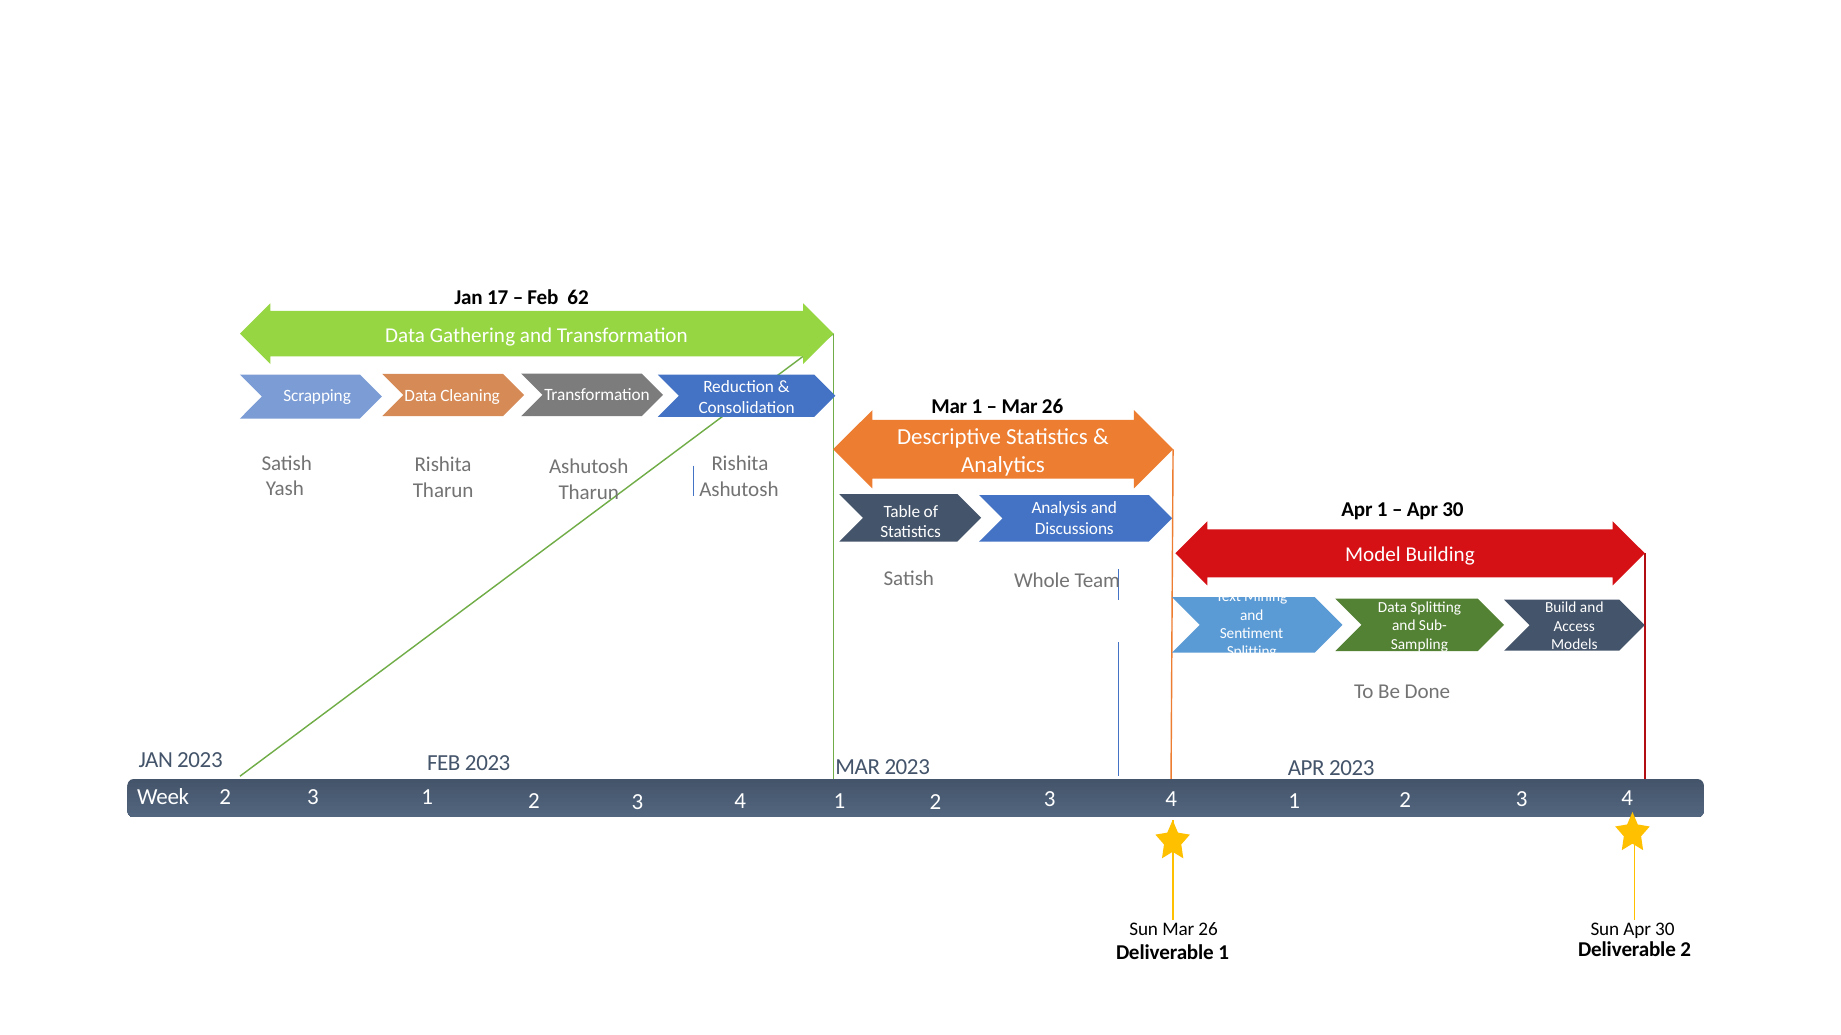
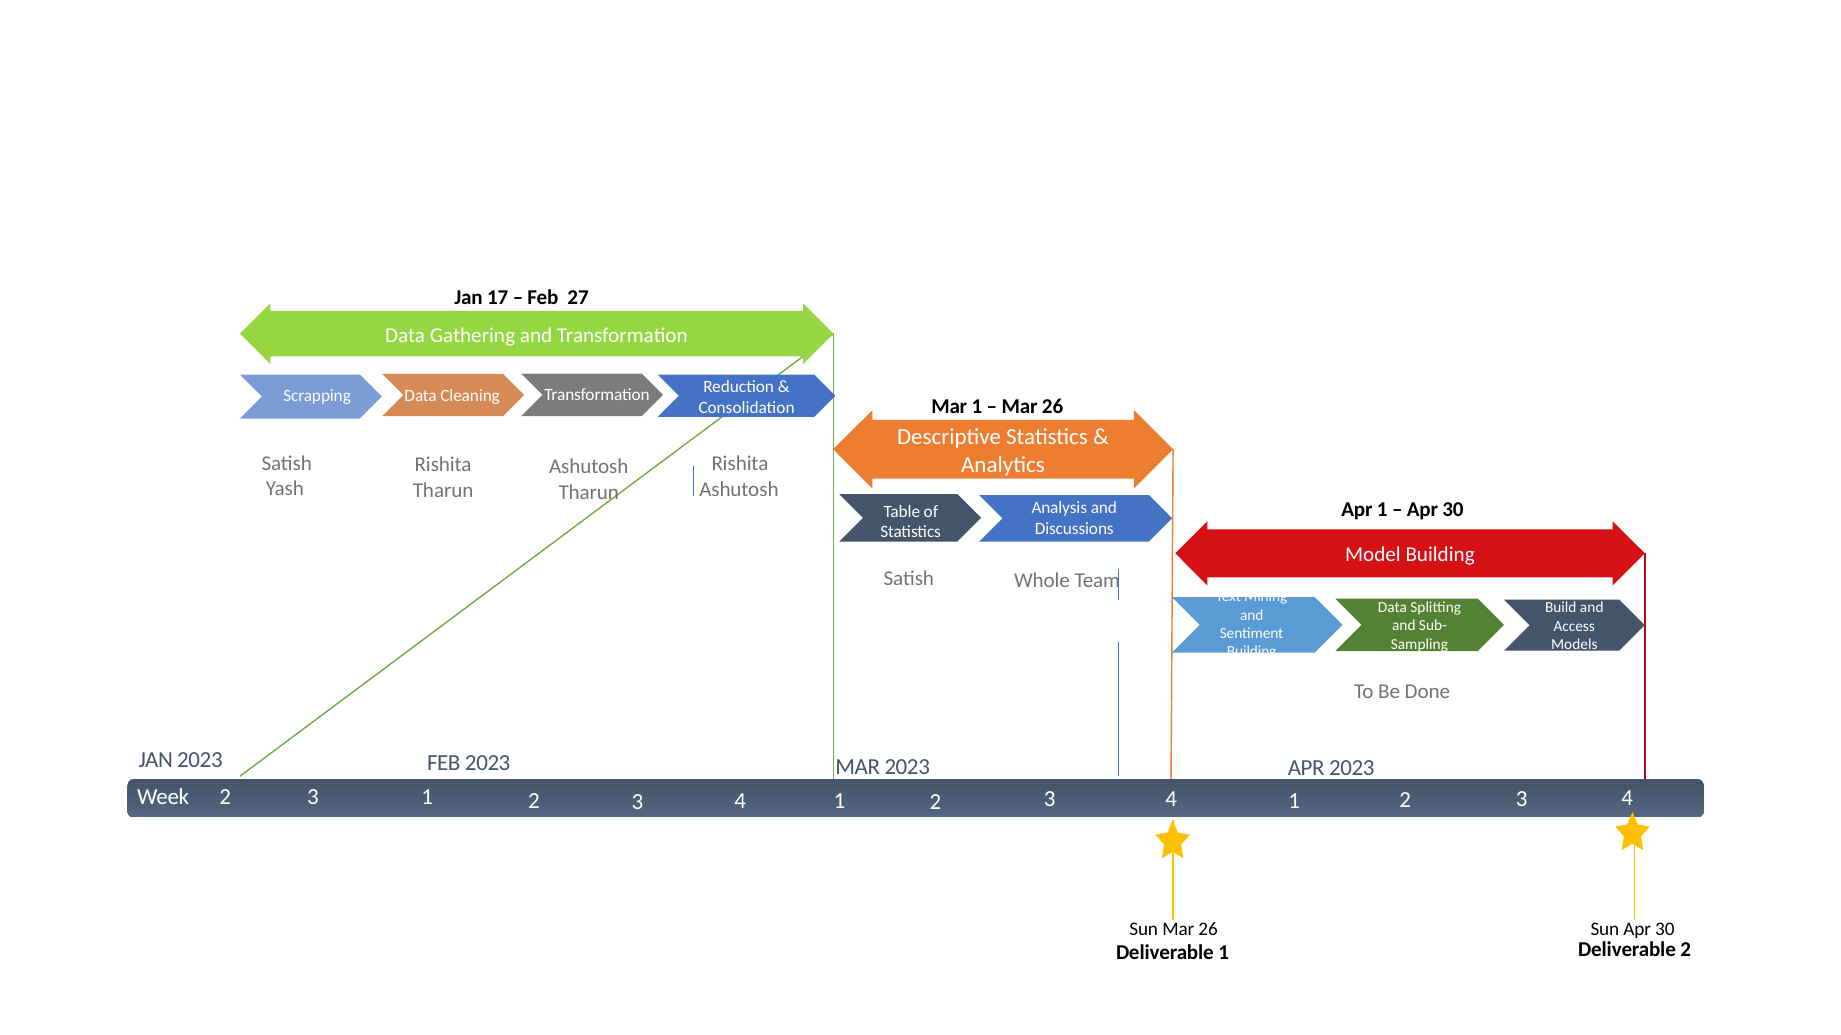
62: 62 -> 27 (578, 298)
Splitting: Splitting -> Building (1252, 652)
